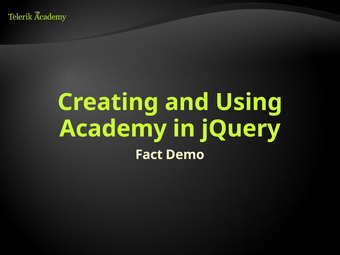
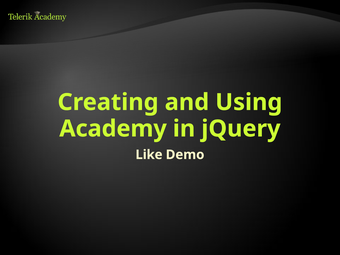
Fact: Fact -> Like (149, 155)
